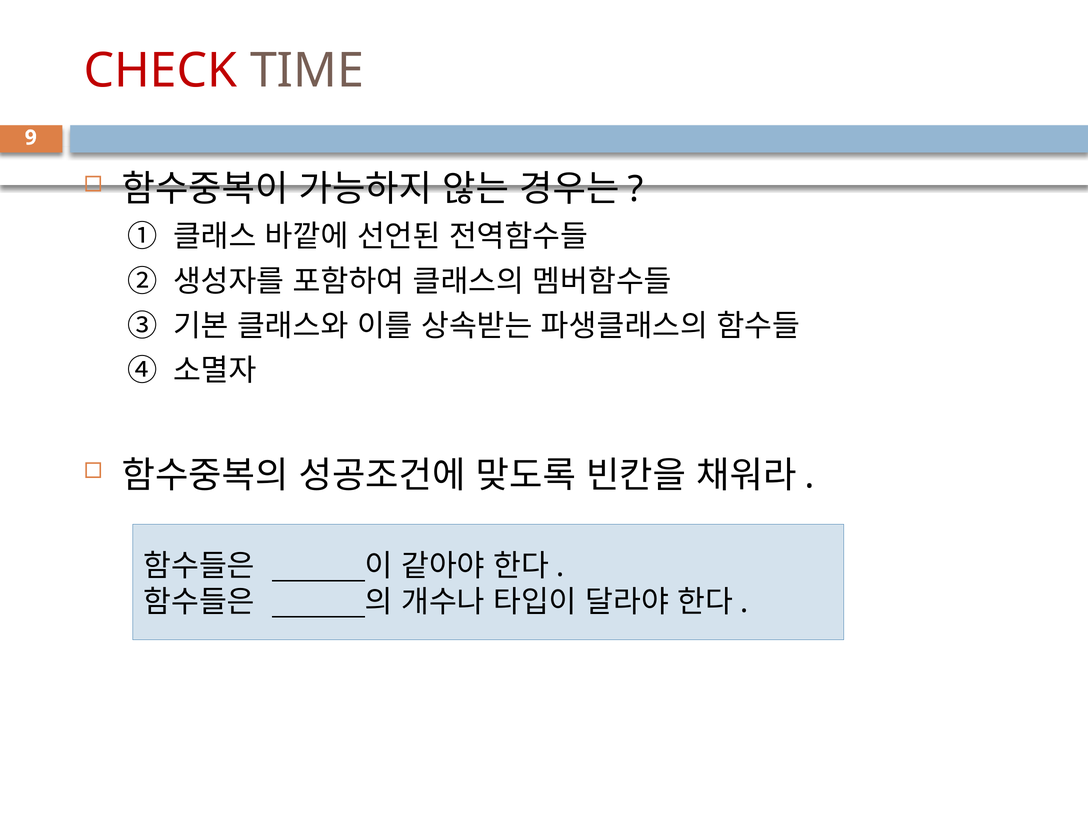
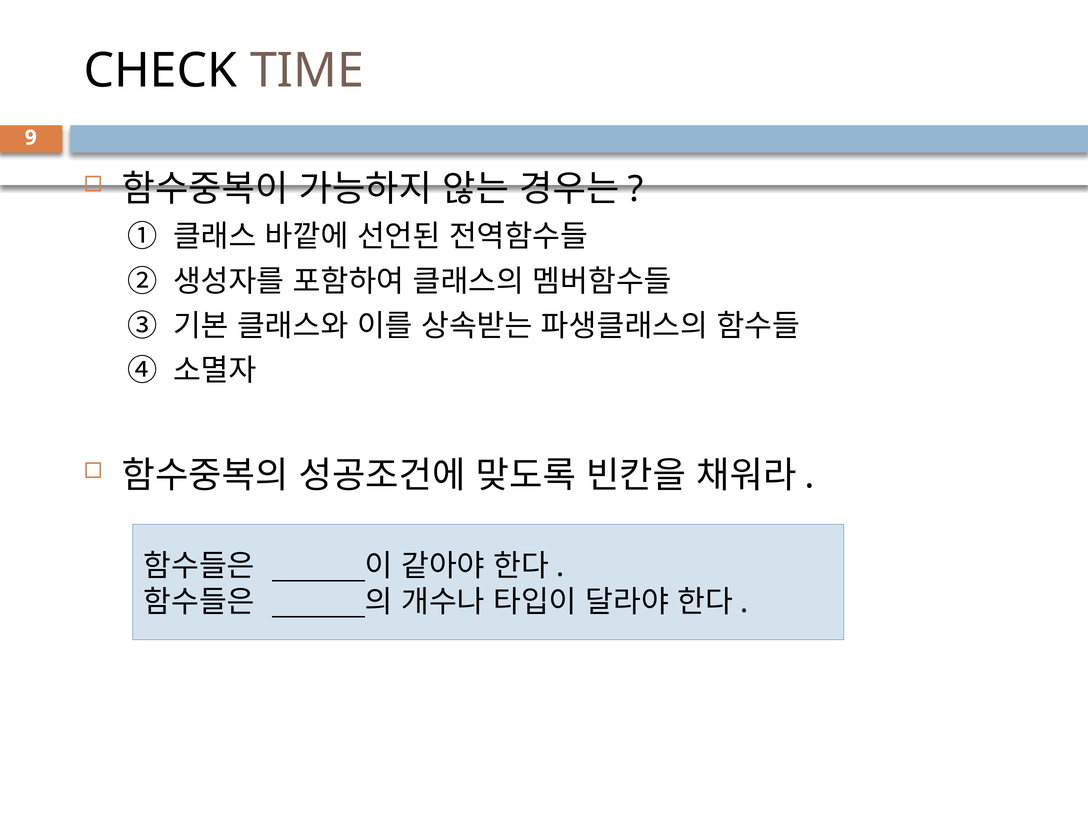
CHECK colour: red -> black (160, 71)
